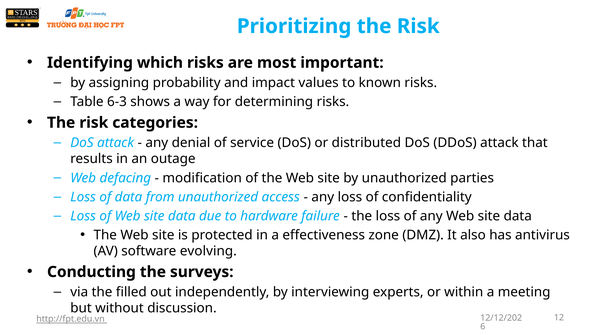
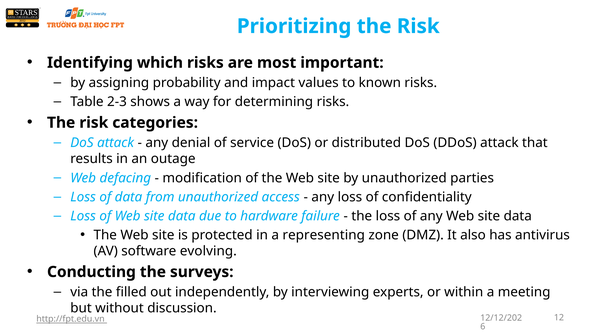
6-3: 6-3 -> 2-3 (117, 102)
effectiveness: effectiveness -> representing (324, 235)
